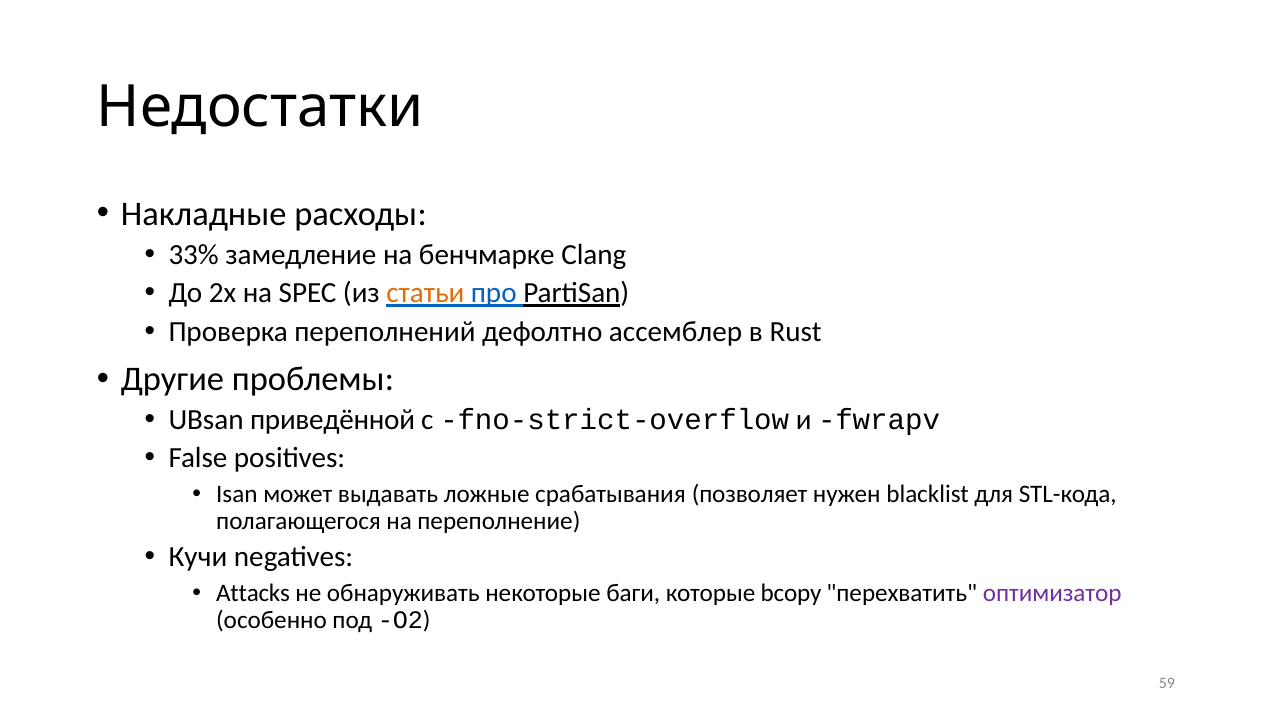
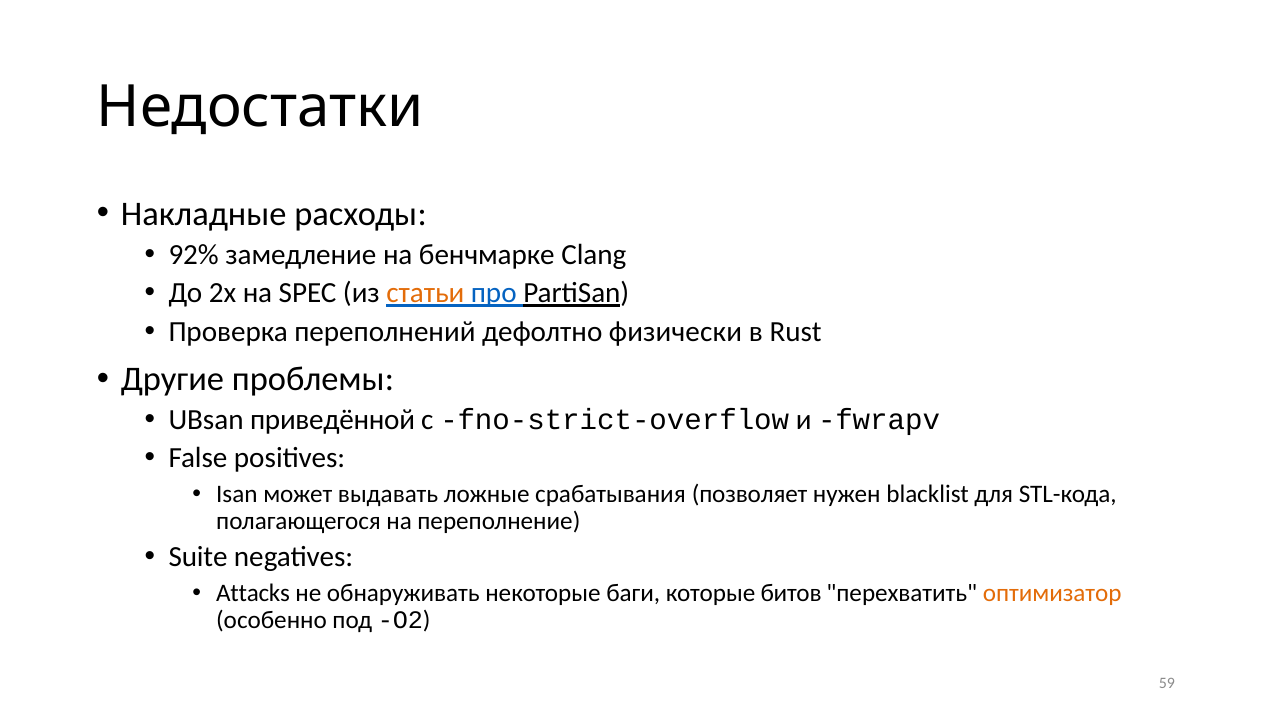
33%: 33% -> 92% (194, 255)
ассемблер: ассемблер -> физически (675, 331)
Кучи: Кучи -> Suite (198, 557)
bcopy: bcopy -> битов (791, 593)
оптимизатор colour: purple -> orange (1052, 593)
